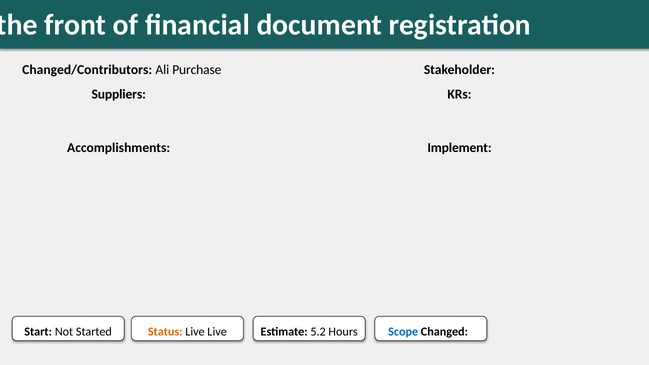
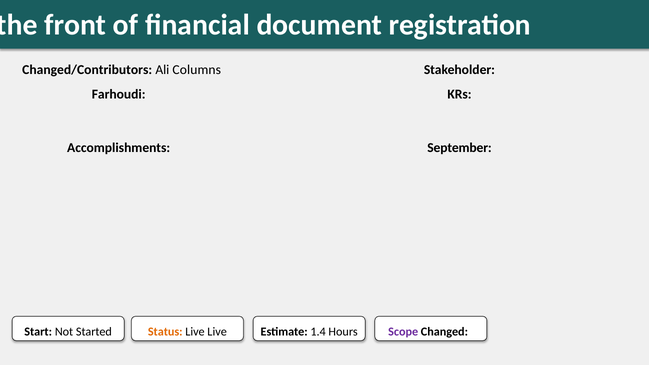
Purchase: Purchase -> Columns (197, 70)
Suppliers: Suppliers -> Farhoudi (119, 94)
Implement: Implement -> September (459, 148)
5.2: 5.2 -> 1.4 (318, 332)
Scope colour: blue -> purple (403, 332)
